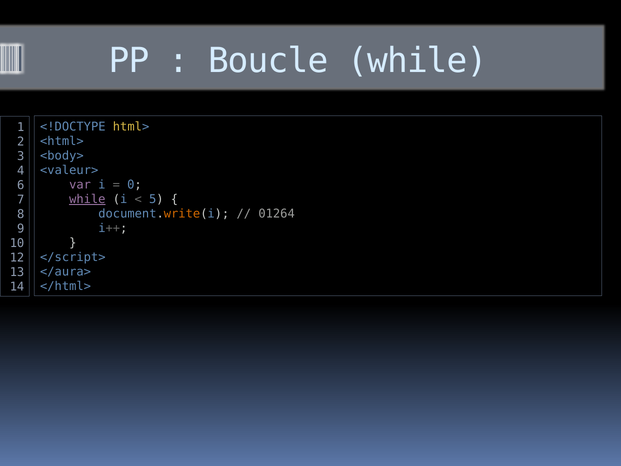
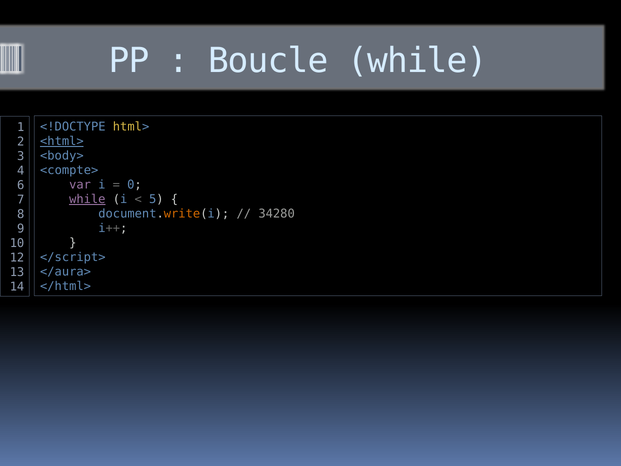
<html> underline: none -> present (62, 141)
<valeur>: <valeur> -> <compte> (69, 170)
01264: 01264 -> 34280 (277, 214)
